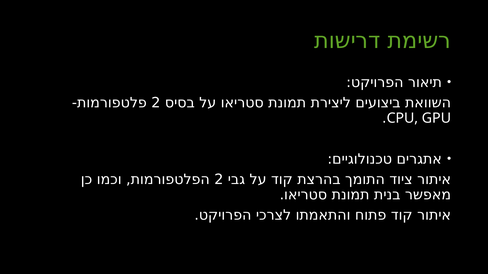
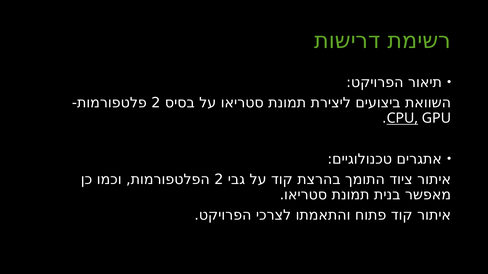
CPU underline: none -> present (402, 118)
